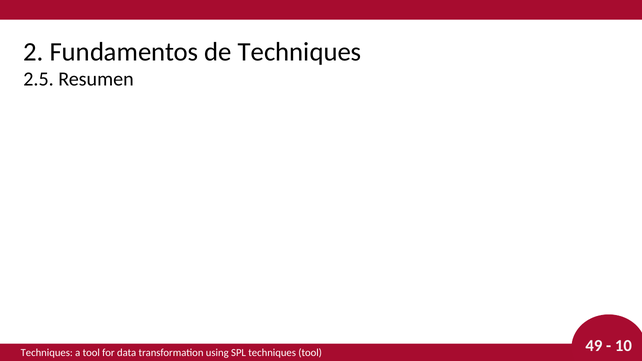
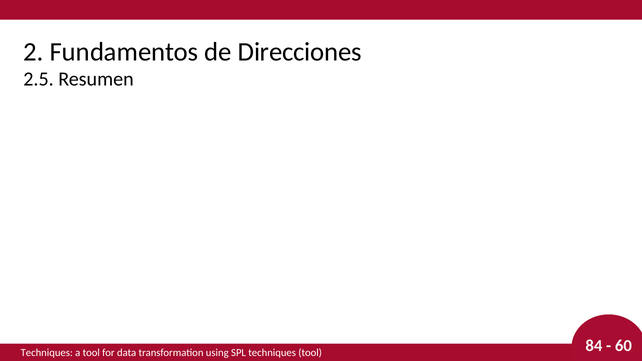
de Techniques: Techniques -> Direcciones (300, 52)
49: 49 -> 84 (594, 346)
10: 10 -> 60 (623, 346)
